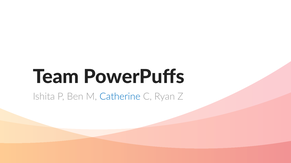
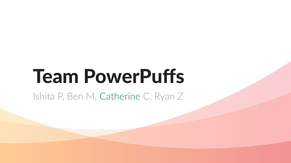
Catherine colour: blue -> green (120, 97)
